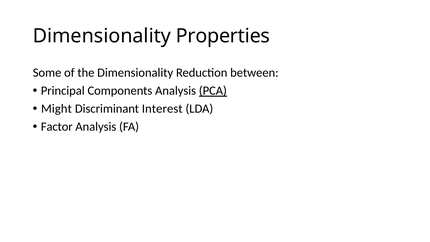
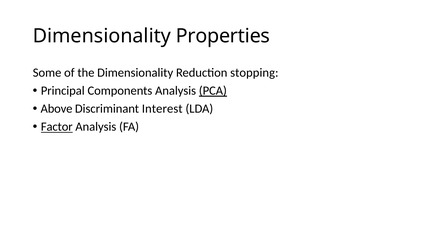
between: between -> stopping (254, 73)
Might: Might -> Above (57, 109)
Factor underline: none -> present (57, 127)
